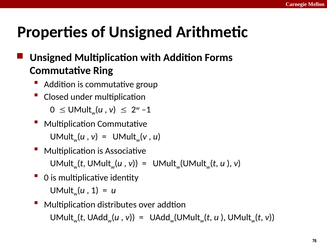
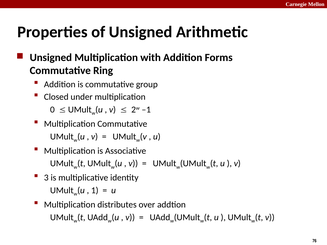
0: 0 -> 3 (46, 178)
